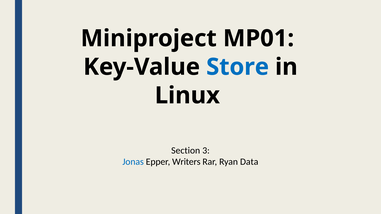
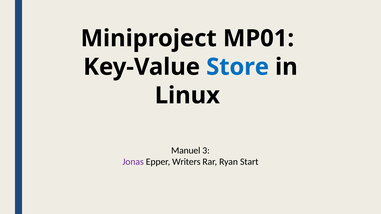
Section: Section -> Manuel (186, 151)
Jonas colour: blue -> purple (133, 162)
Data: Data -> Start (249, 162)
